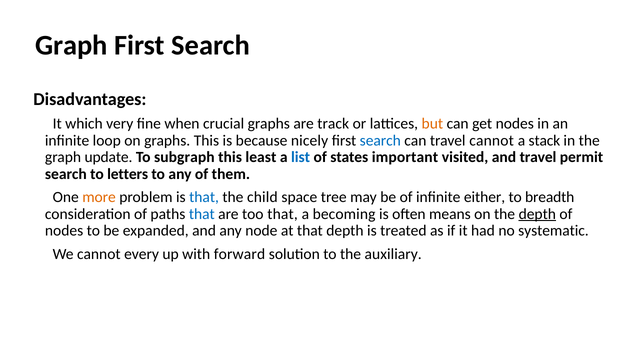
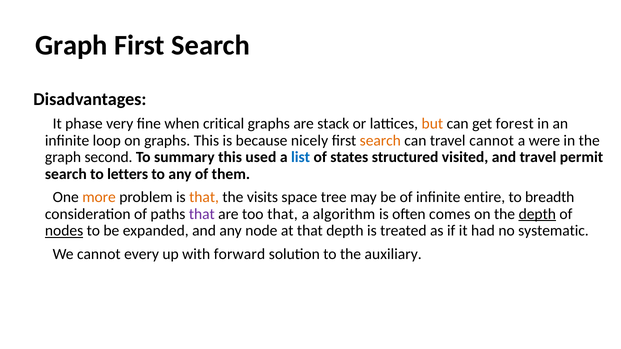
which: which -> phase (84, 124)
crucial: crucial -> critical (224, 124)
track: track -> stack (333, 124)
get nodes: nodes -> forest (515, 124)
search colour: blue -> orange (380, 141)
stack: stack -> were (544, 141)
update: update -> second (109, 157)
subgraph: subgraph -> summary (184, 157)
least: least -> used (261, 157)
important: important -> structured (405, 157)
that colour: blue -> orange (204, 197)
child: child -> visits (263, 197)
either: either -> entire (485, 197)
that colour: blue -> purple (202, 214)
becoming: becoming -> algorithm (344, 214)
means: means -> comes (450, 214)
nodes underline: none -> present (64, 231)
